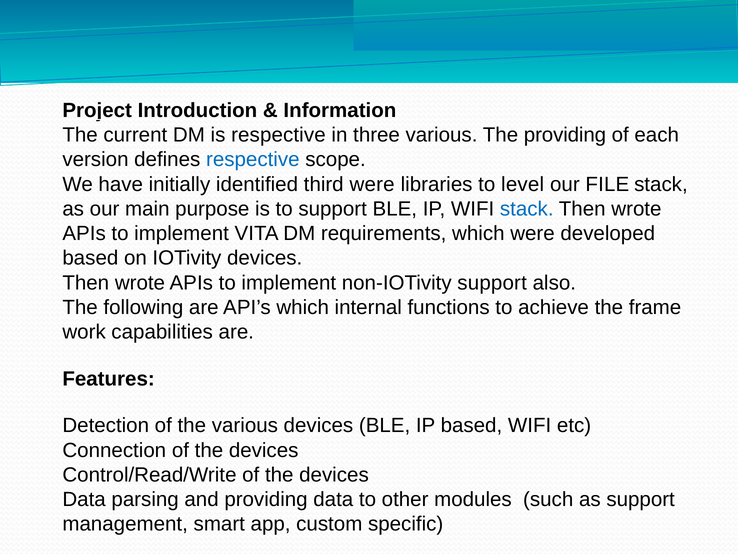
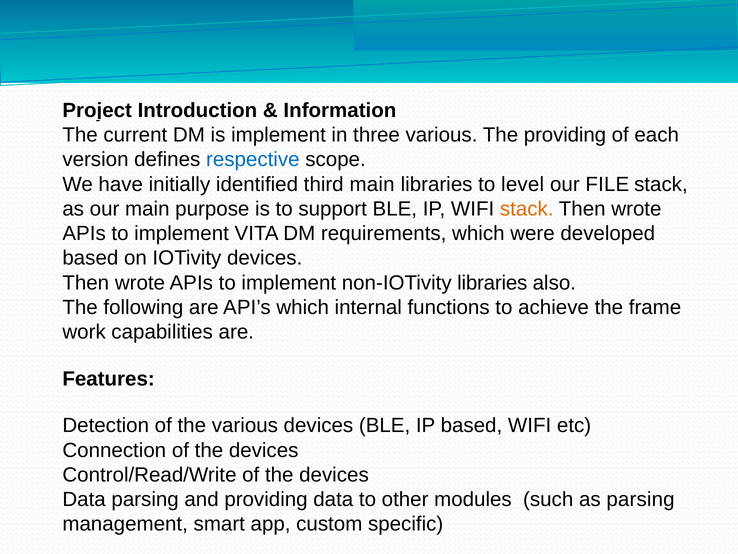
is respective: respective -> implement (278, 135)
third were: were -> main (372, 184)
stack colour: blue -> orange (527, 209)
non-IOTivity support: support -> libraries (492, 283)
as support: support -> parsing (641, 499)
